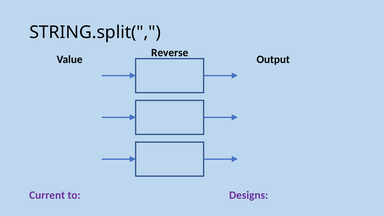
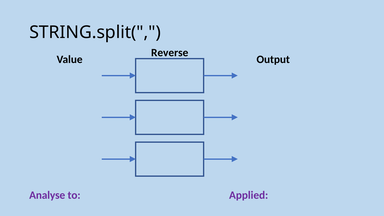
Current: Current -> Analyse (47, 195)
Designs: Designs -> Applied (249, 195)
